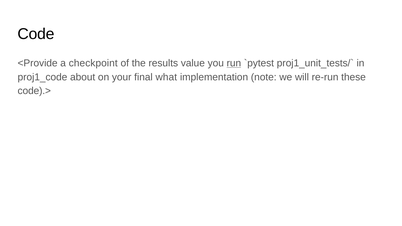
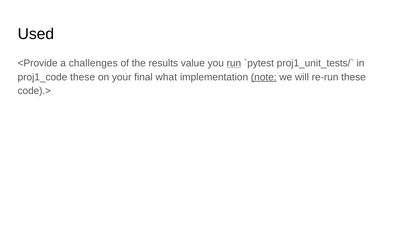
Code: Code -> Used (36, 34)
checkpoint: checkpoint -> challenges (93, 63)
proj1_code about: about -> these (83, 77)
note underline: none -> present (264, 77)
